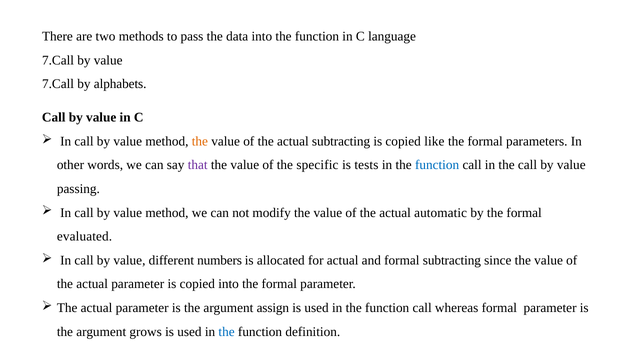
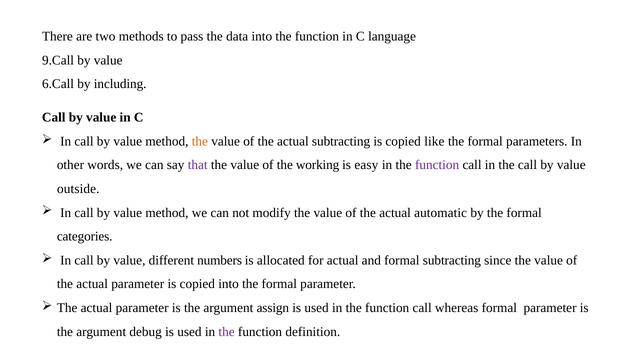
7.Call: 7.Call -> 9.Call (58, 60)
7.Call: 7.Call -> 6.Call (58, 84)
alphabets: alphabets -> including (120, 84)
specific: specific -> working (318, 165)
tests: tests -> easy (366, 165)
function colour: blue -> purple (437, 165)
passing: passing -> outside (78, 189)
evaluated: evaluated -> categories (85, 237)
grows: grows -> debug (146, 332)
the colour: blue -> purple (227, 332)
